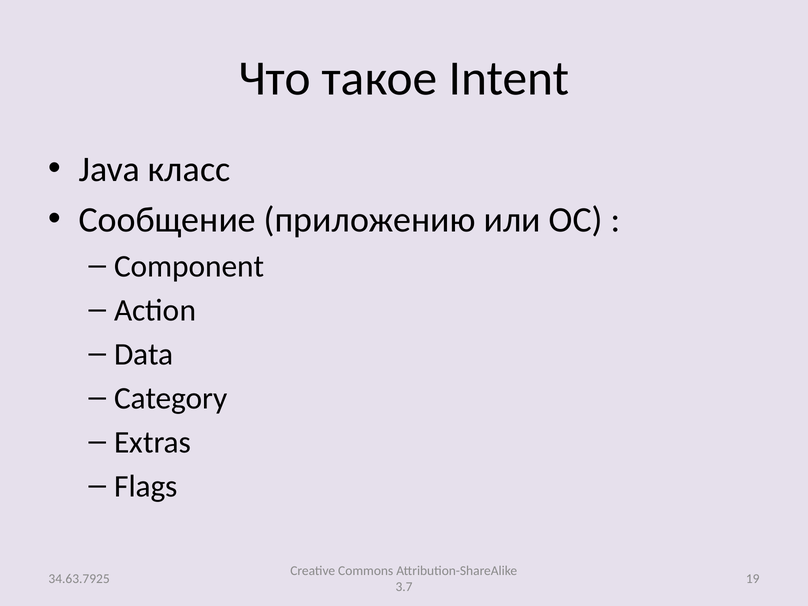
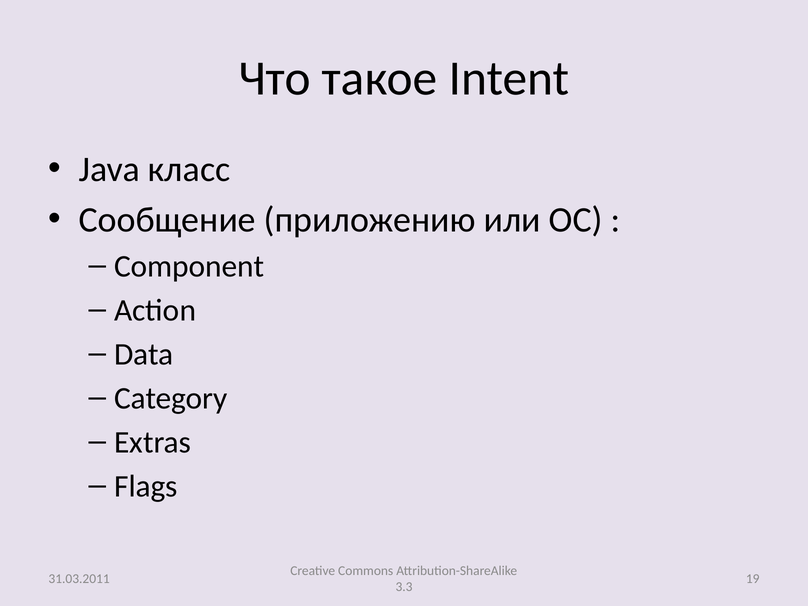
34.63.7925: 34.63.7925 -> 31.03.2011 (79, 579)
3.7: 3.7 -> 3.3 (404, 587)
